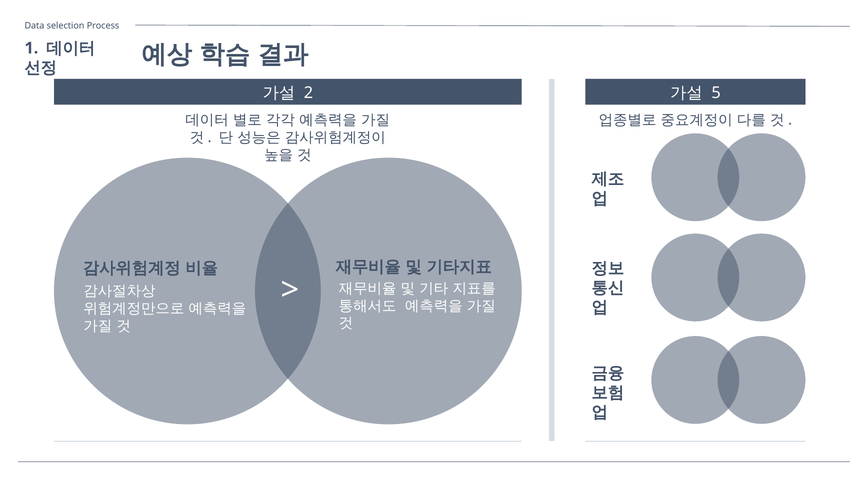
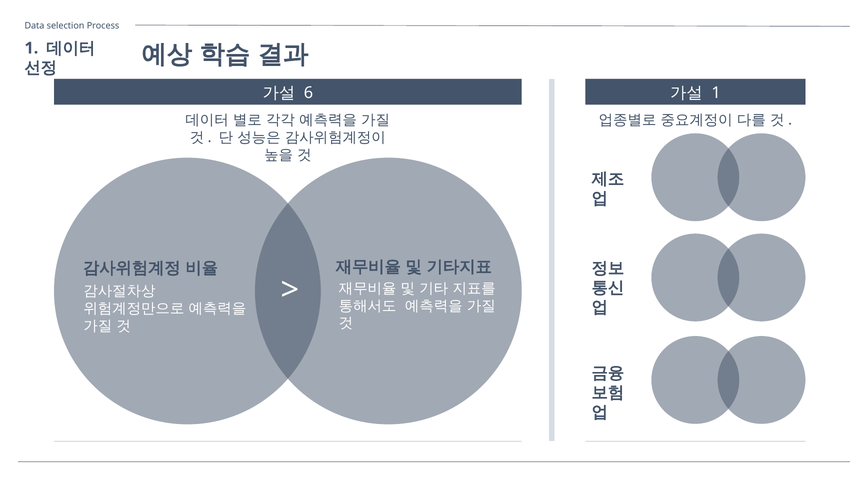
2: 2 -> 6 (309, 93)
5: 5 -> 1 (716, 93)
